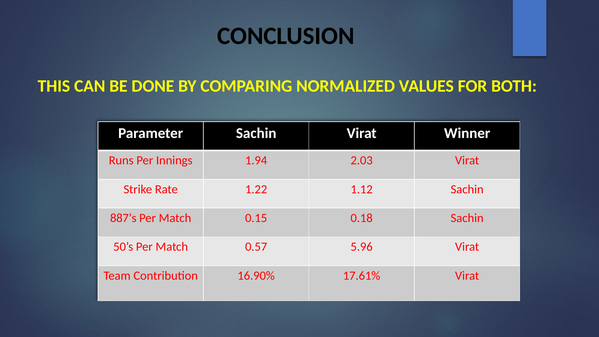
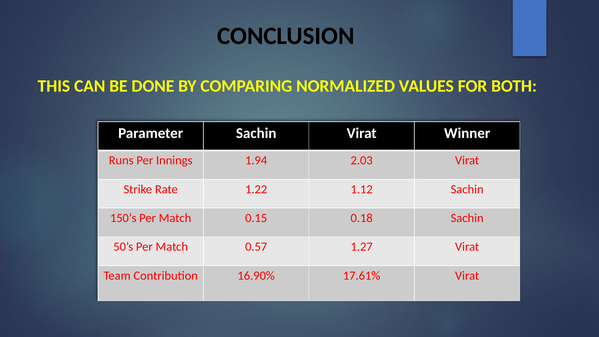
887’s: 887’s -> 150’s (123, 218)
5.96: 5.96 -> 1.27 (362, 247)
